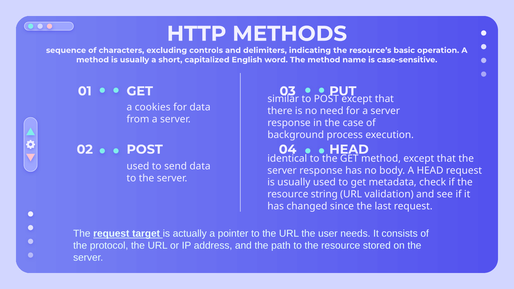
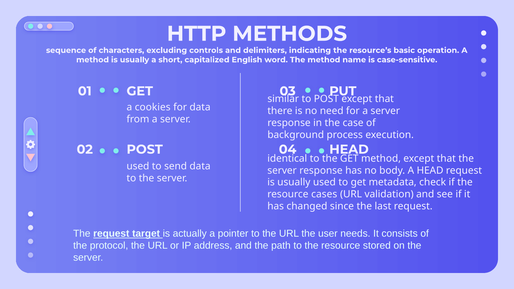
string: string -> cases (324, 194)
